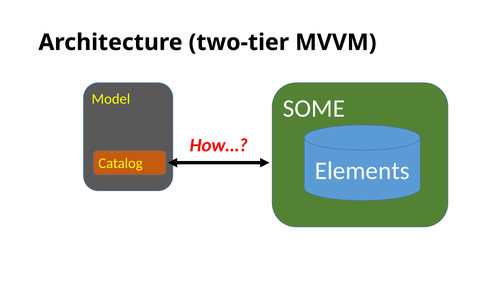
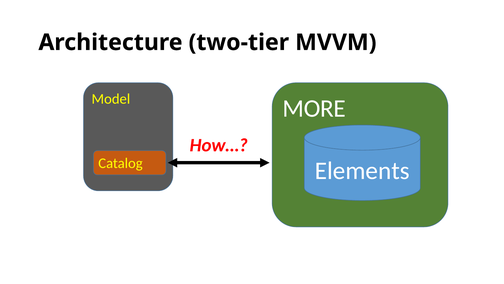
SOME: SOME -> MORE (314, 108)
